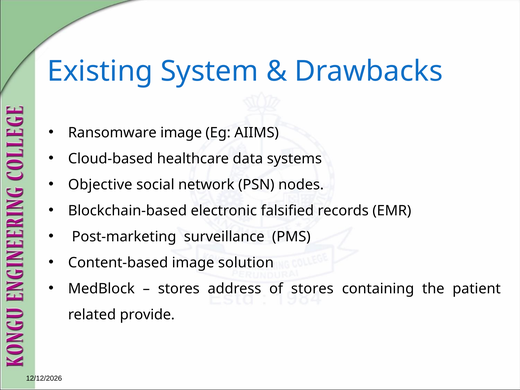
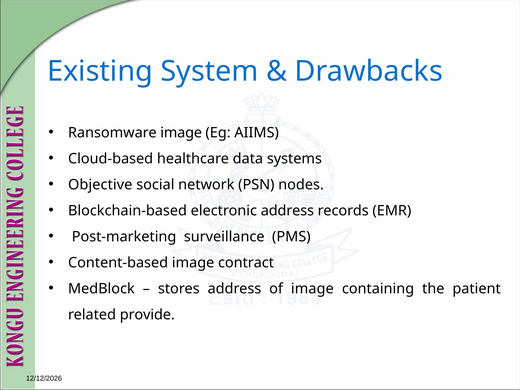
electronic falsified: falsified -> address (287, 211)
solution: solution -> contract (246, 263)
of stores: stores -> image (312, 289)
